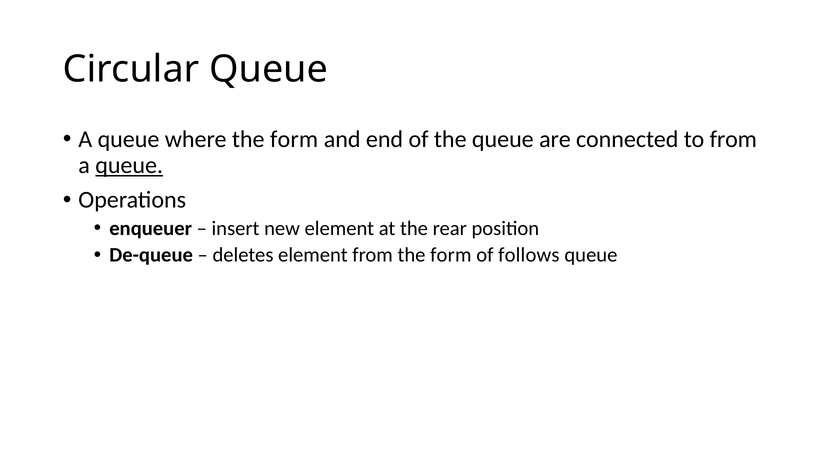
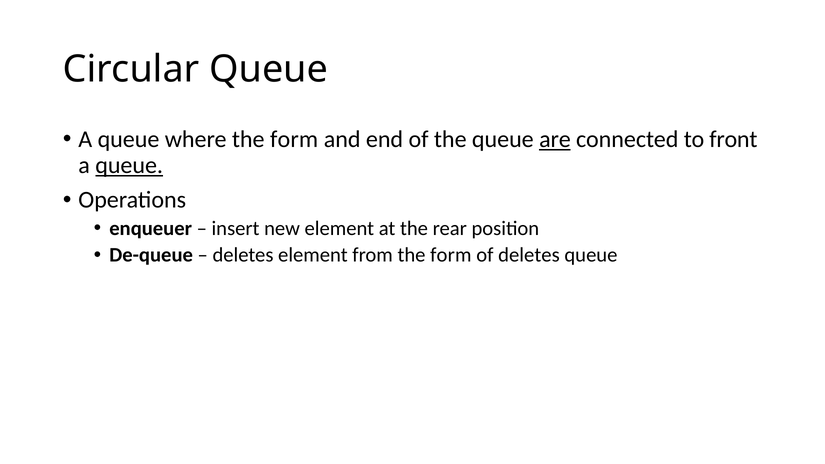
are underline: none -> present (555, 139)
to from: from -> front (733, 139)
of follows: follows -> deletes (529, 255)
